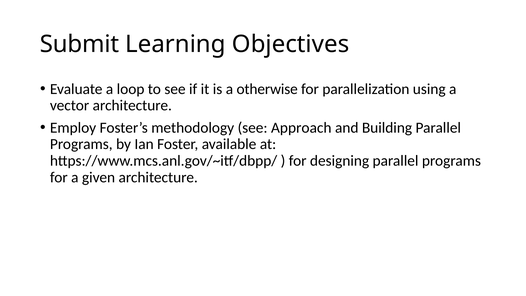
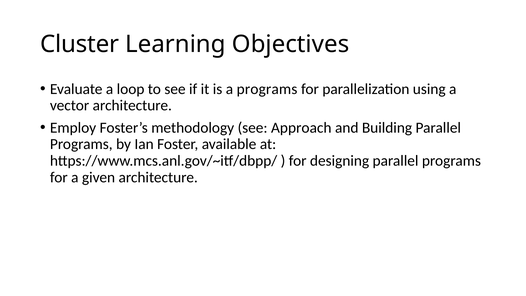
Submit: Submit -> Cluster (80, 44)
a otherwise: otherwise -> programs (267, 89)
